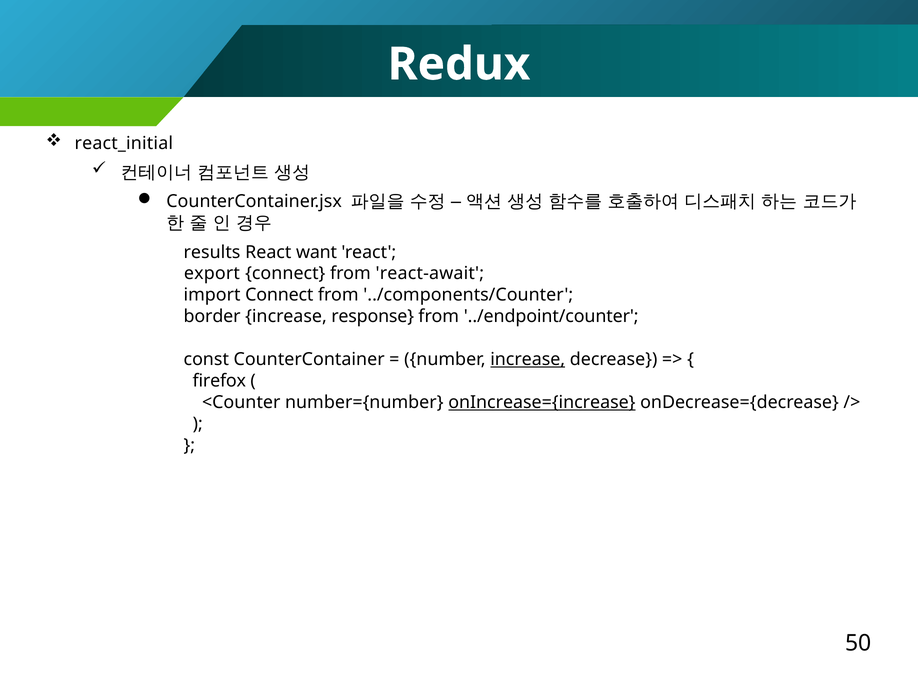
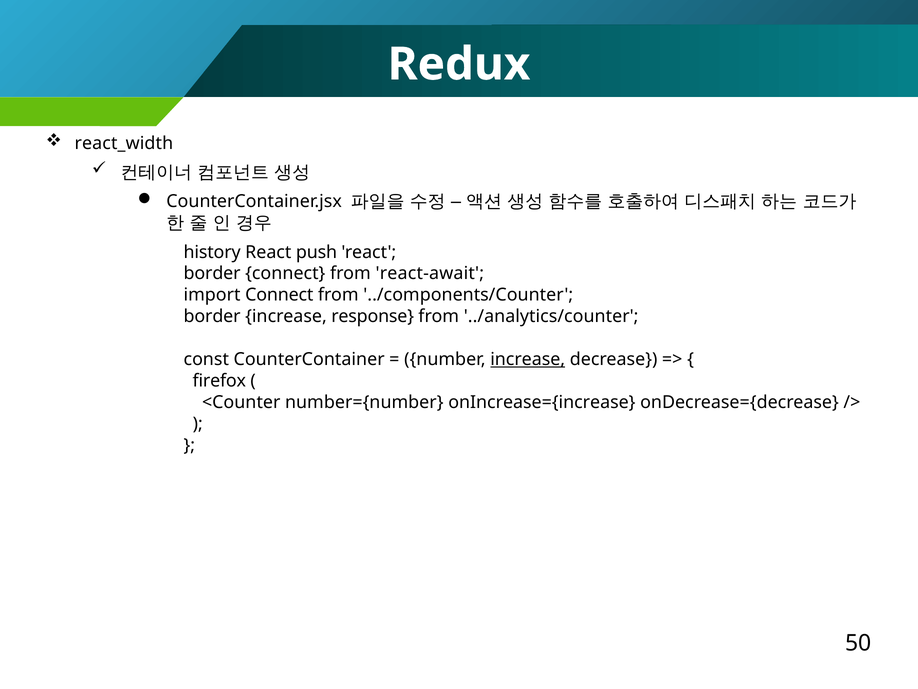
react_initial: react_initial -> react_width (124, 143)
results: results -> history (212, 252)
want: want -> push (317, 252)
export: export -> border (212, 273)
../endpoint/counter: ../endpoint/counter -> ../analytics/counter (551, 316)
onIncrease={increase underline: present -> none (542, 402)
